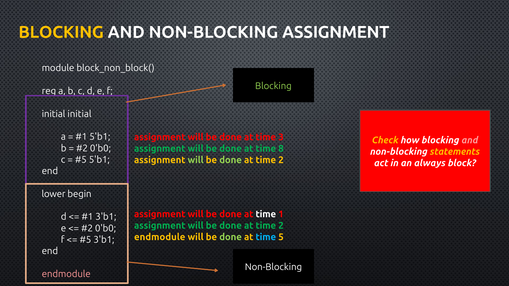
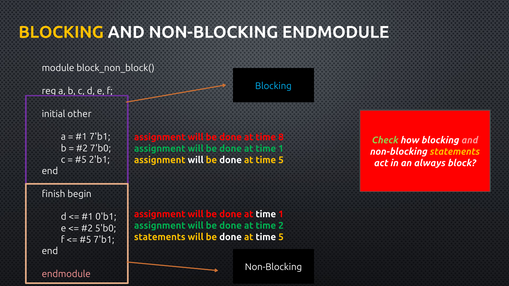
NON-BLOCKING ASSIGNMENT: ASSIGNMENT -> ENDMODULE (336, 32)
Blocking colour: light green -> light blue (273, 86)
initial initial: initial -> other (79, 114)
5'b1: 5'b1 -> 7'b1 (100, 137)
3: 3 -> 8 (281, 137)
Check colour: yellow -> light green (385, 140)
0'b0: 0'b0 -> 7'b0 (100, 148)
8: 8 -> 1 (281, 149)
5'b1: 5'b1 -> 2'b1 (99, 160)
will colour: light green -> white (196, 160)
done colour: light green -> white (231, 160)
2: 2 -> 5 (281, 160)
lower: lower -> finish (54, 194)
3'b1: 3'b1 -> 0'b1 (106, 217)
0'b0: 0'b0 -> 5'b0 (106, 229)
endmodule: endmodule -> statements (160, 237)
done colour: light green -> white (231, 237)
time colour: light blue -> white (266, 237)
3'b1: 3'b1 -> 7'b1 (104, 240)
